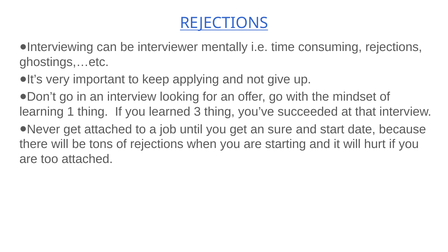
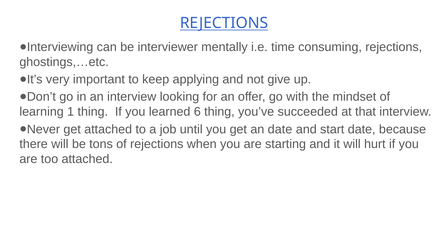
3: 3 -> 6 (197, 112)
an sure: sure -> date (280, 129)
